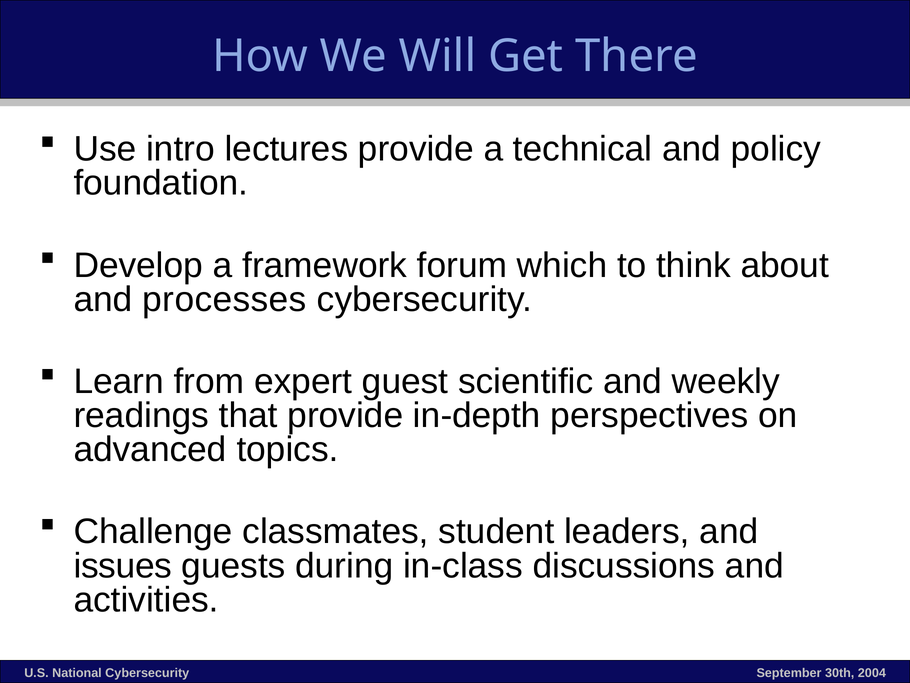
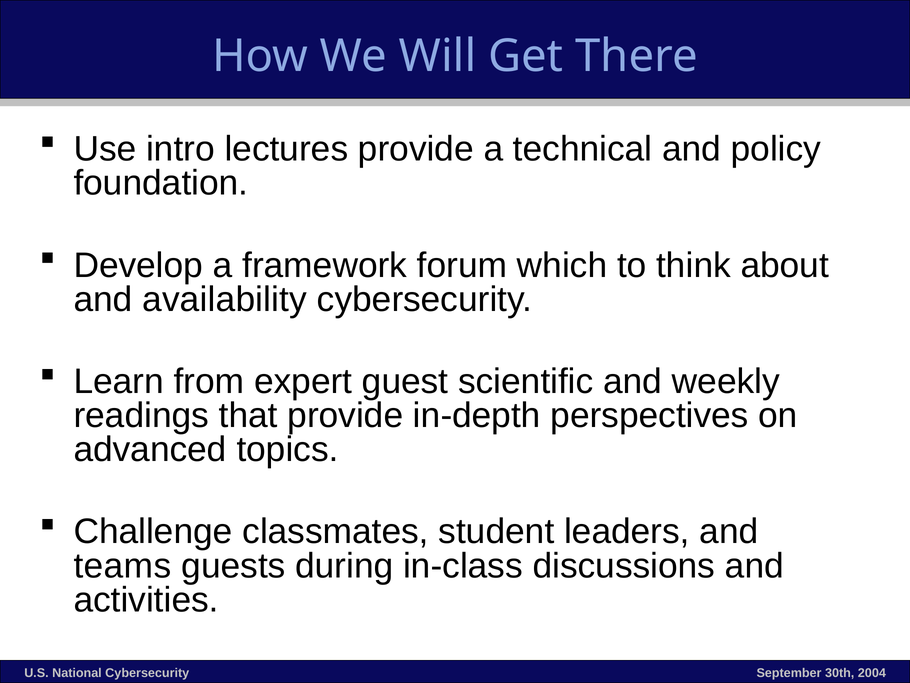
processes: processes -> availability (225, 299)
issues: issues -> teams (122, 565)
